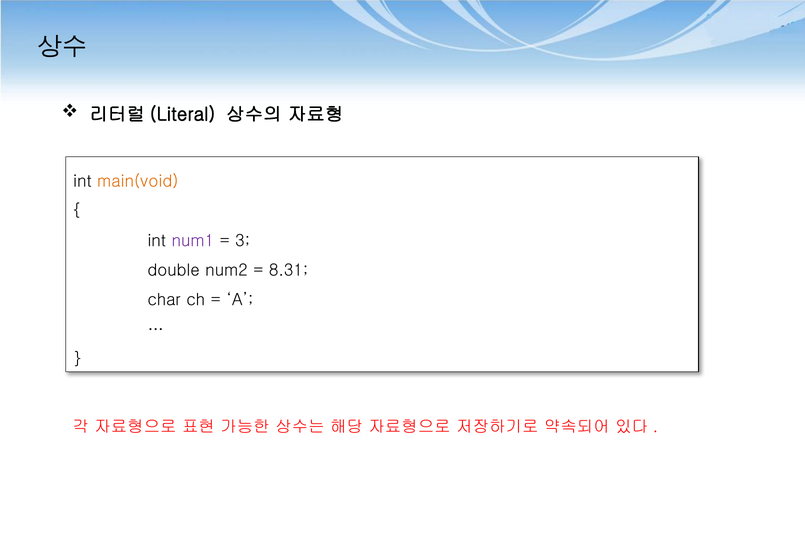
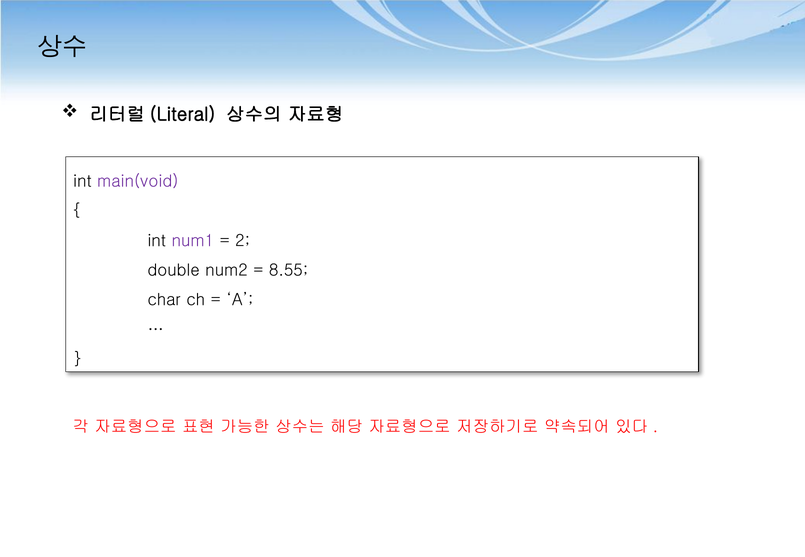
main(void colour: orange -> purple (138, 181)
3: 3 -> 2 (243, 241)
8.31: 8.31 -> 8.55 (289, 270)
